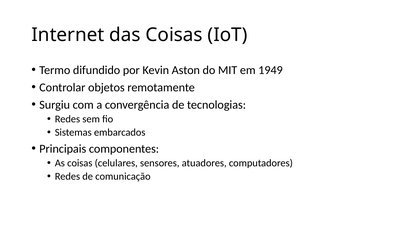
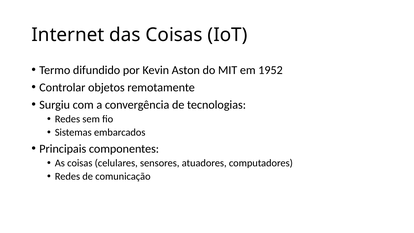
1949: 1949 -> 1952 (271, 70)
